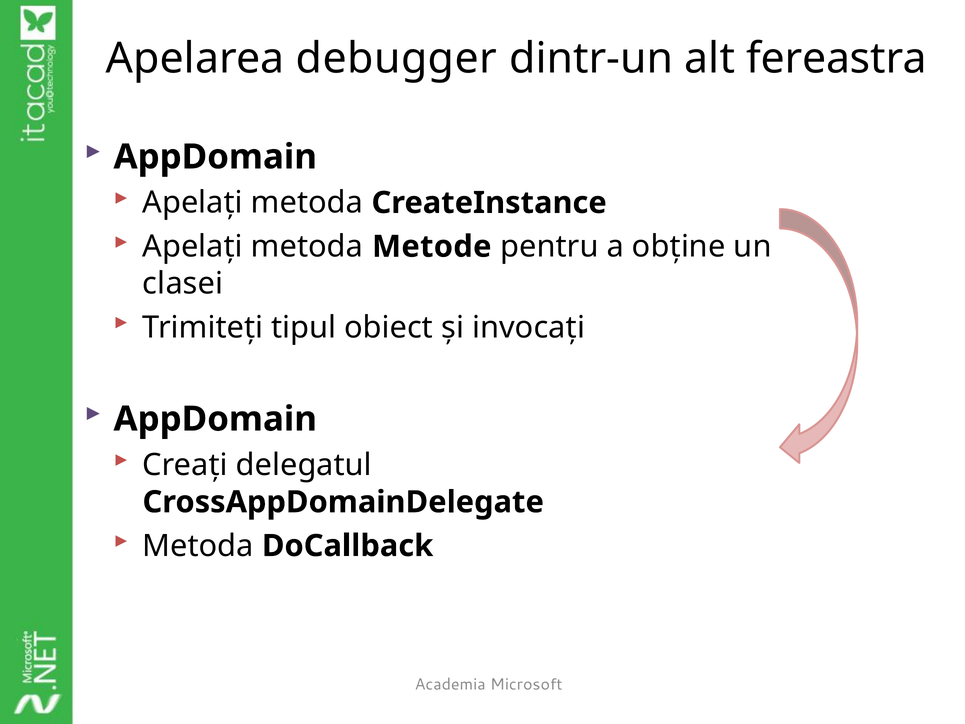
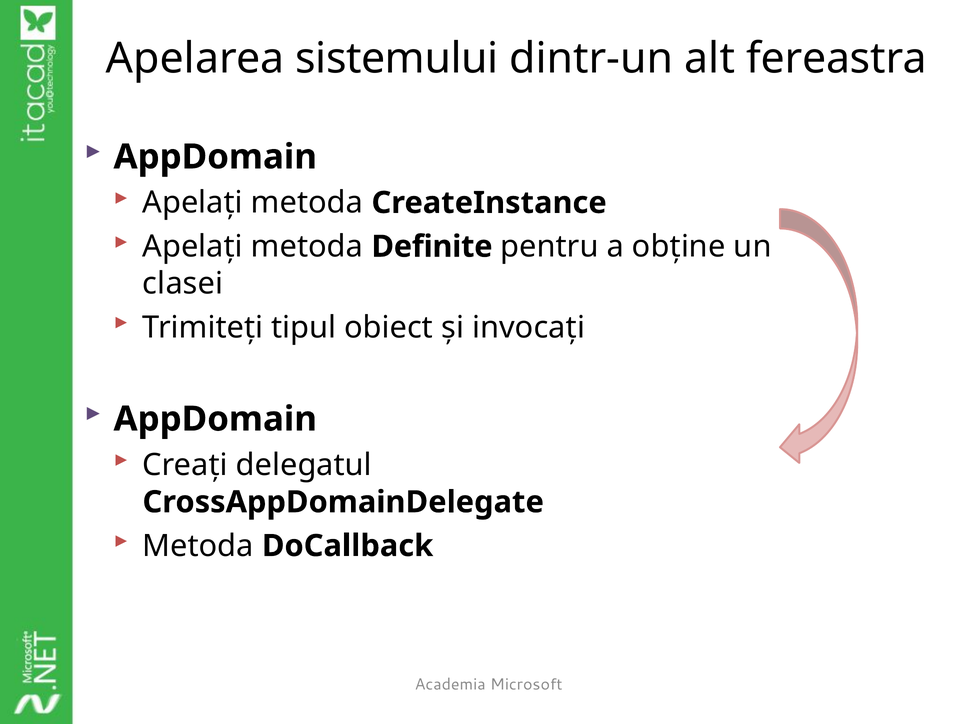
debugger: debugger -> sistemului (397, 59)
Metode: Metode -> Definite (432, 247)
